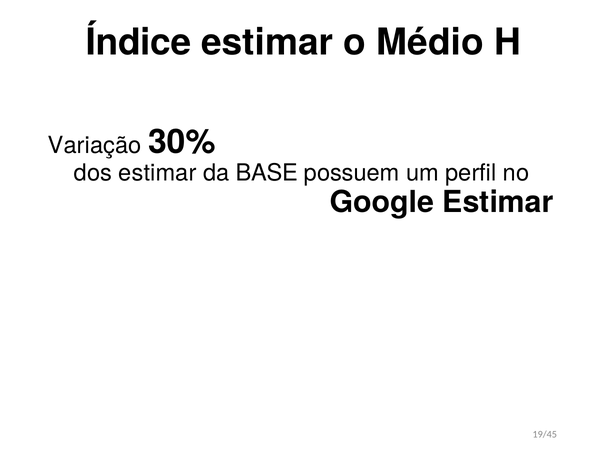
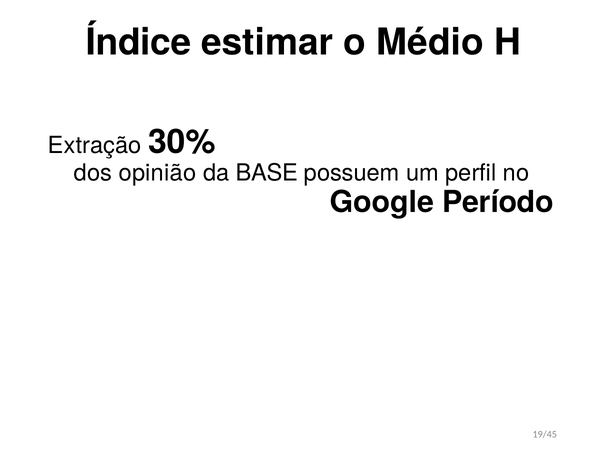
Variação: Variação -> Extração (95, 146)
dos estimar: estimar -> opinião (157, 173)
Google Estimar: Estimar -> Período (498, 202)
